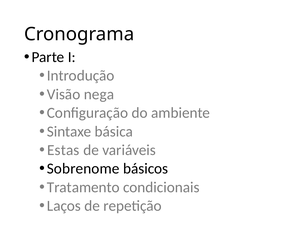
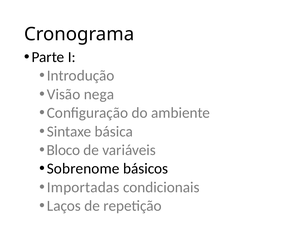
Estas: Estas -> Bloco (63, 150)
Tratamento: Tratamento -> Importadas (83, 187)
